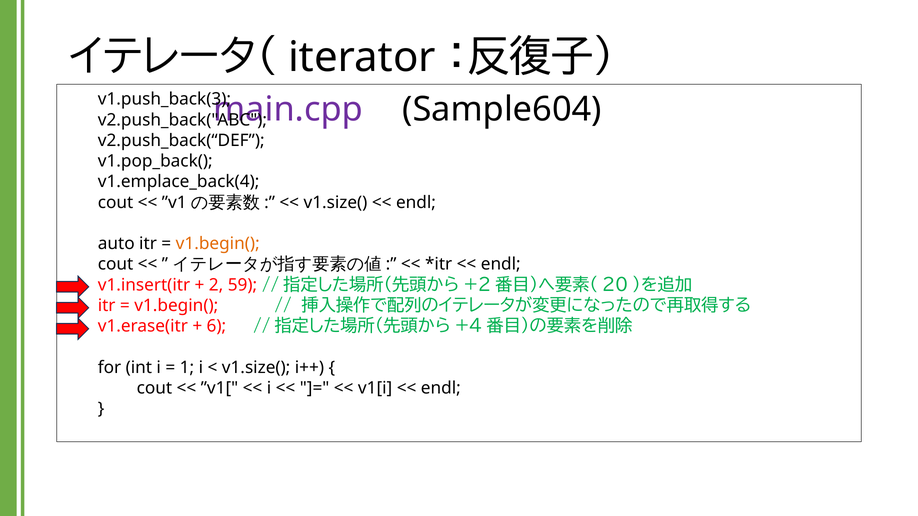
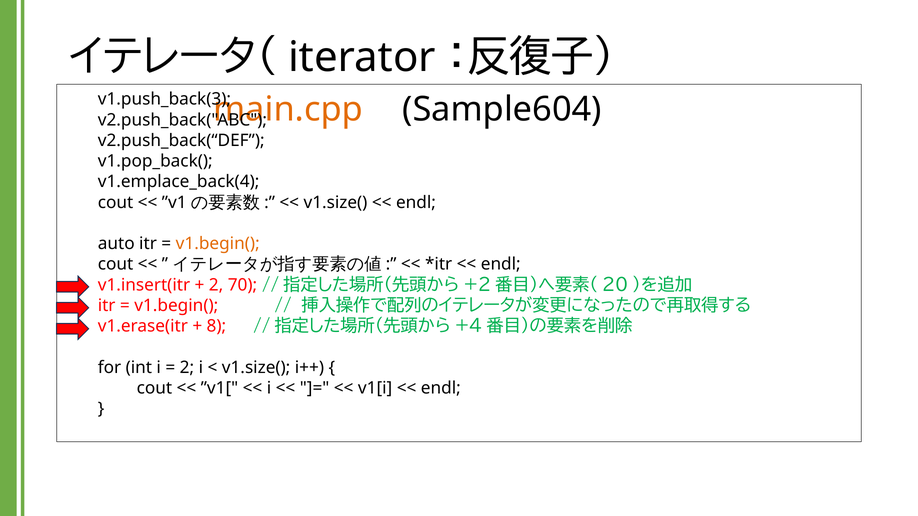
main.cpp colour: purple -> orange (288, 109)
59: 59 -> 70 (242, 285)
6: 6 -> 8 (216, 326)
1: 1 -> 2 (187, 368)
